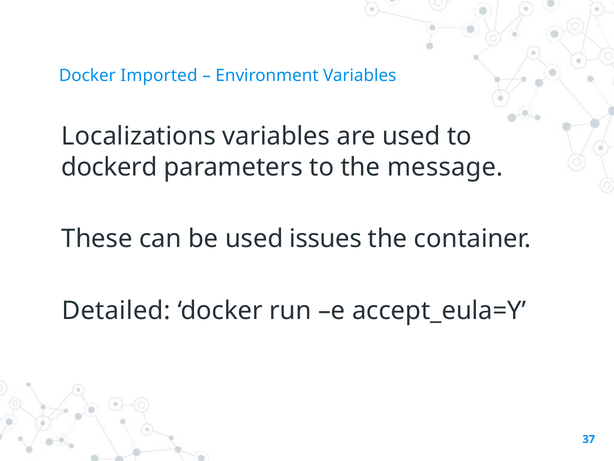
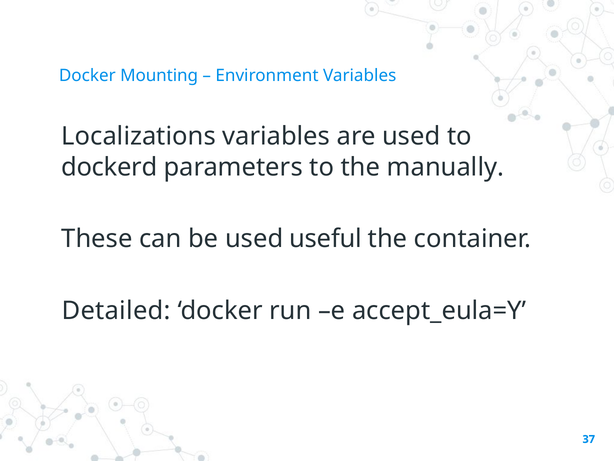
Imported: Imported -> Mounting (159, 75)
message: message -> manually (445, 167)
issues: issues -> useful (326, 239)
